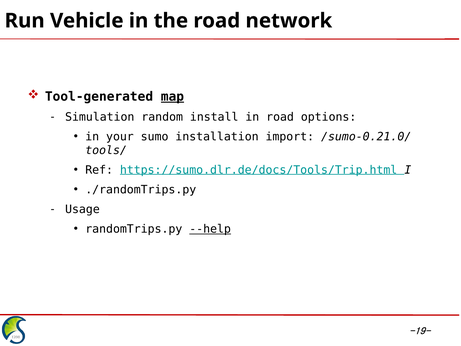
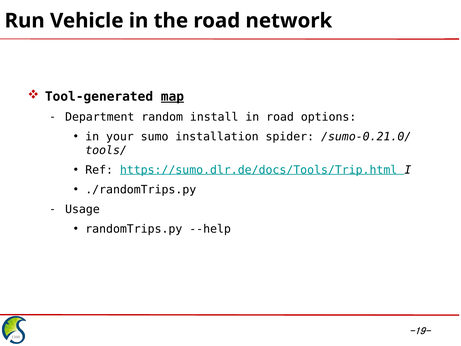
Simulation: Simulation -> Department (100, 117)
import: import -> spider (290, 137)
--help underline: present -> none (210, 229)
